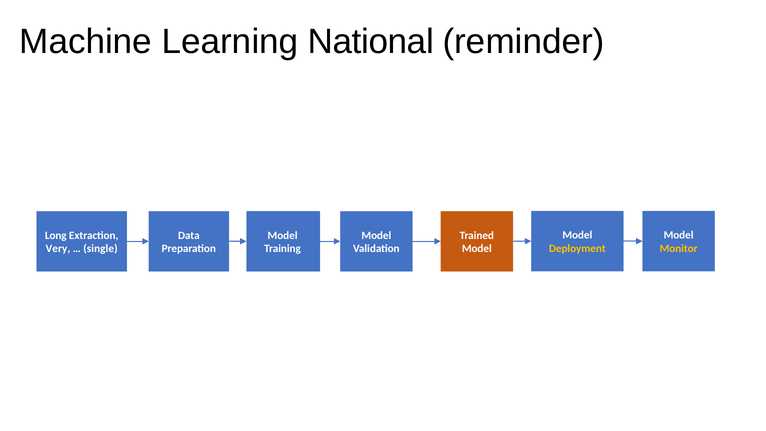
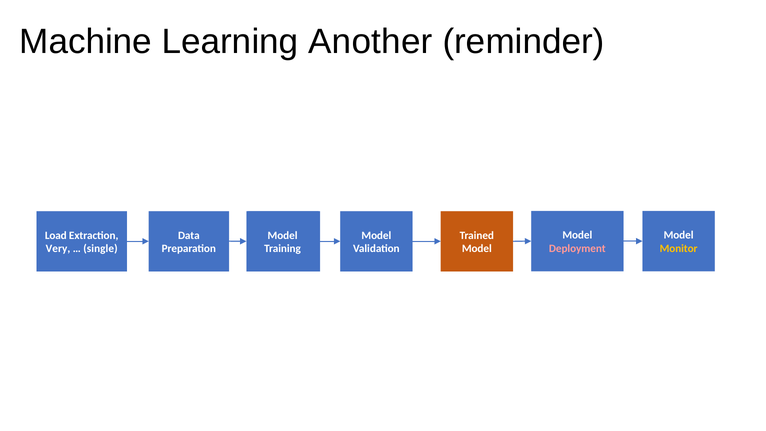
National: National -> Another (370, 41)
Long: Long -> Load (56, 235)
Deployment colour: yellow -> pink (577, 249)
